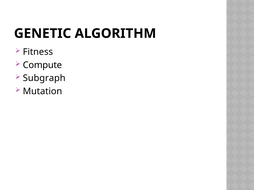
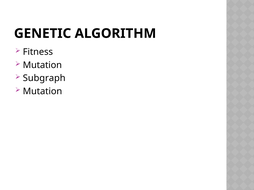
Compute: Compute -> Mutation (42, 65)
